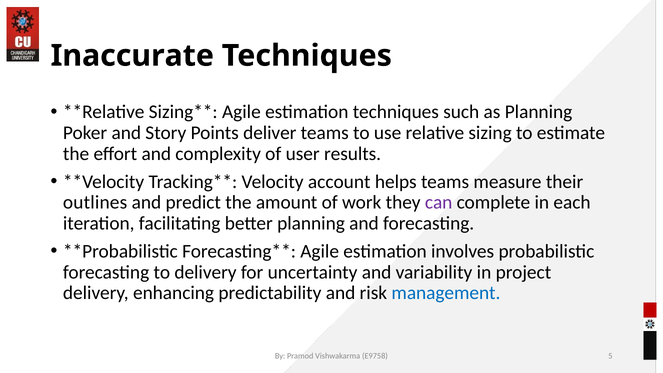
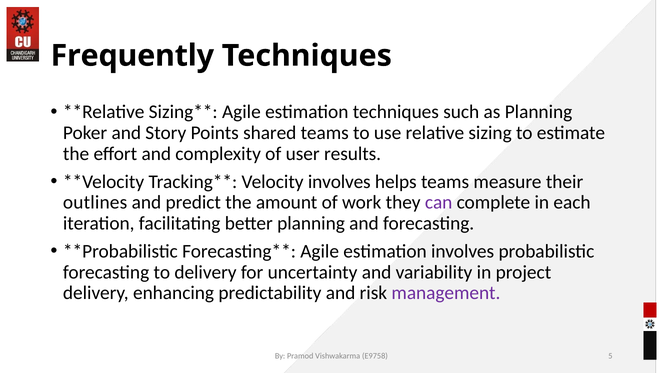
Inaccurate: Inaccurate -> Frequently (132, 56)
deliver: deliver -> shared (270, 133)
Velocity account: account -> involves (339, 182)
management colour: blue -> purple (446, 293)
